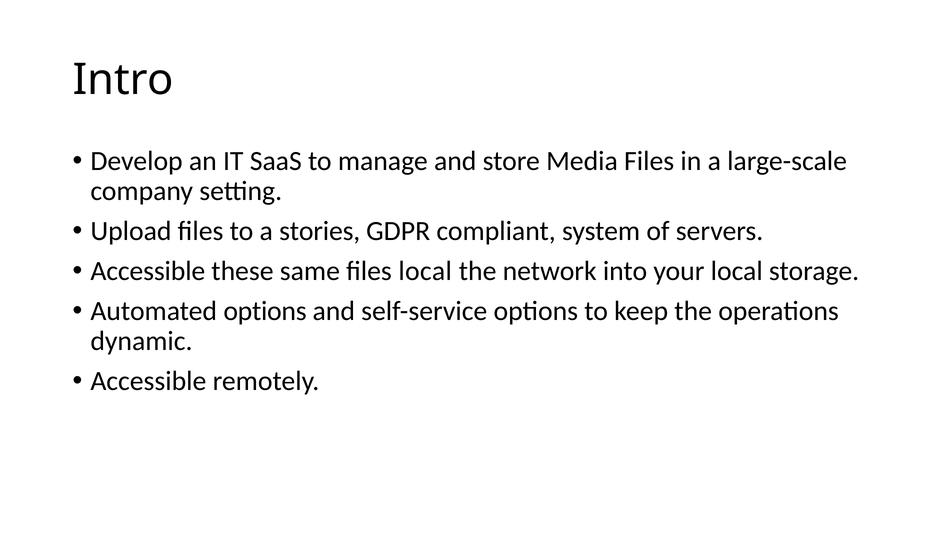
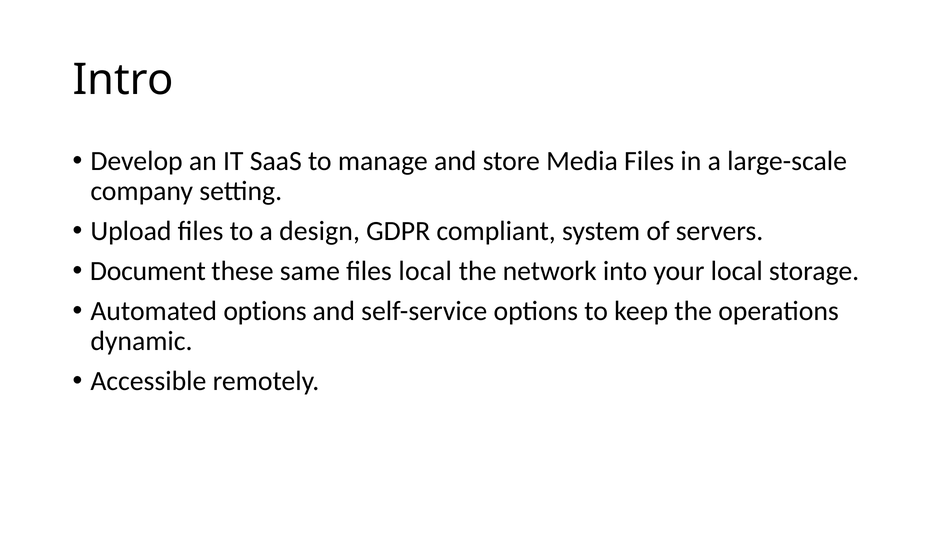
stories: stories -> design (320, 231)
Accessible: Accessible -> Document (148, 271)
